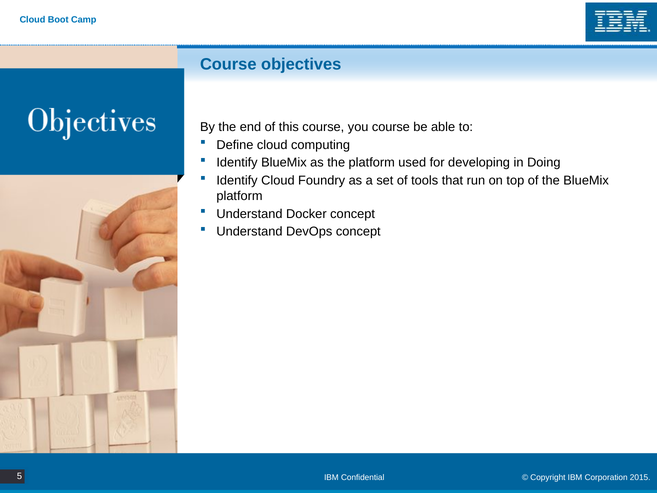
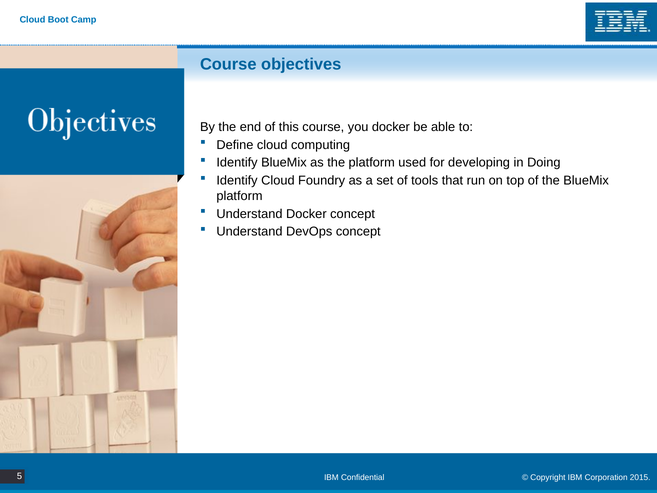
you course: course -> docker (391, 127)
